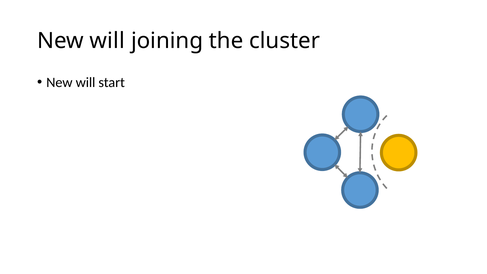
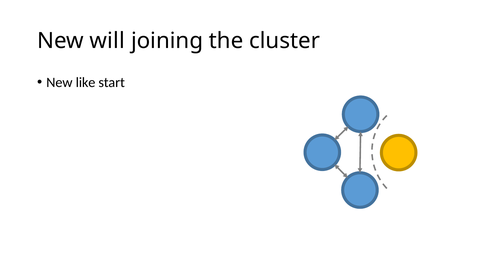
will: will -> like (86, 82)
